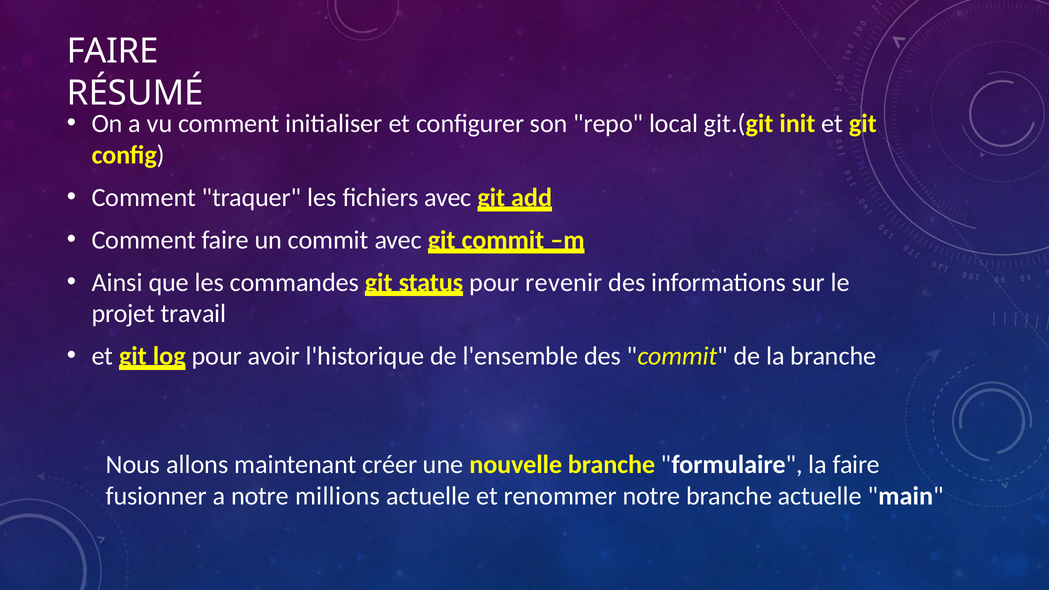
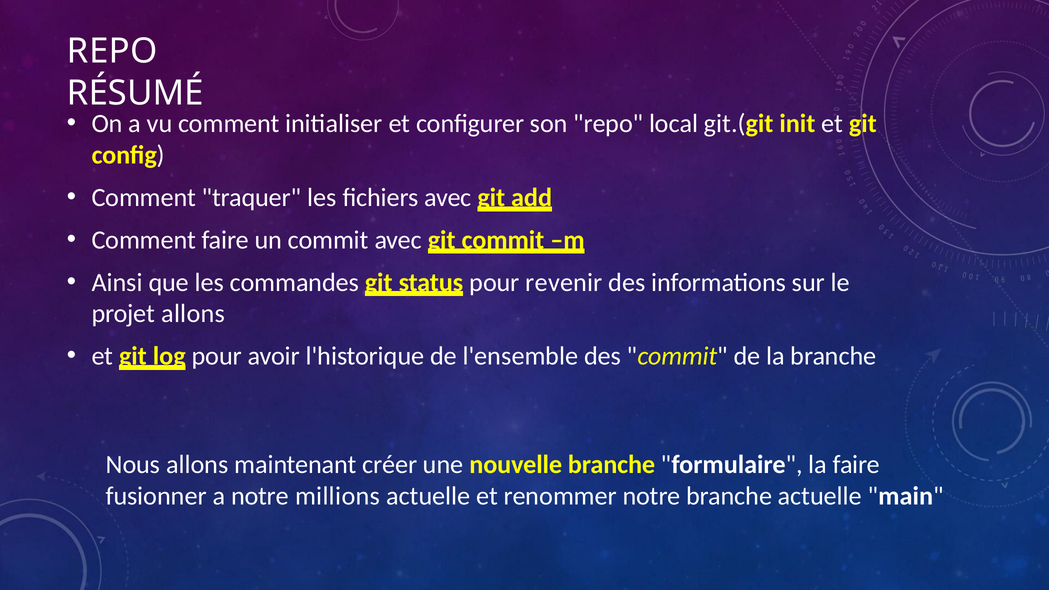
FAIRE: FAIRE -> REPO (112, 51)
projet travail: travail -> allons (193, 314)
